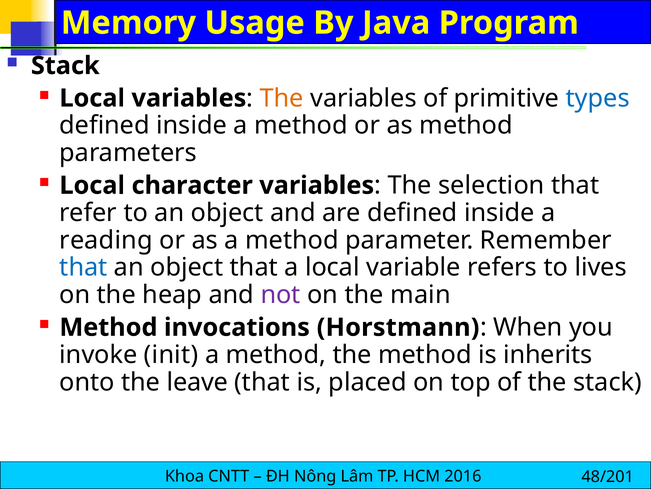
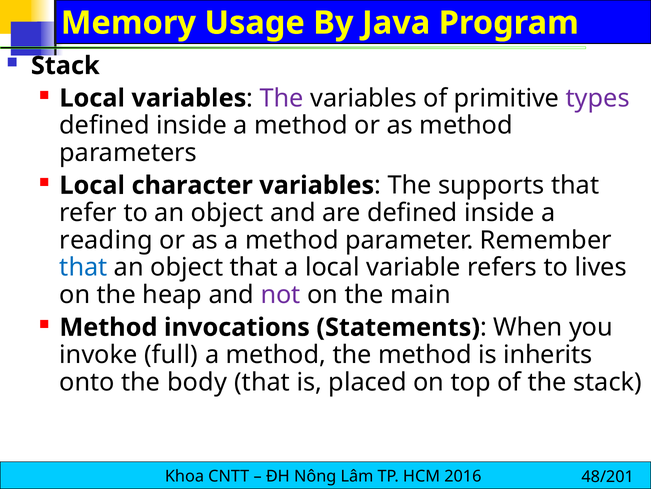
The colour: orange -> purple (282, 98)
types colour: blue -> purple (598, 98)
selection: selection -> supports (491, 185)
Horstmann: Horstmann -> Statements (398, 327)
init: init -> full (171, 354)
leave: leave -> body (197, 382)
